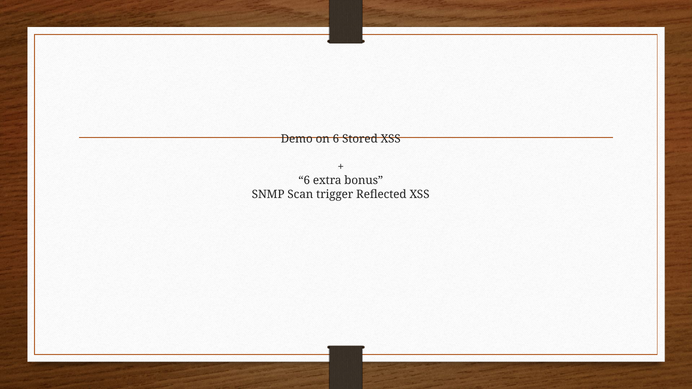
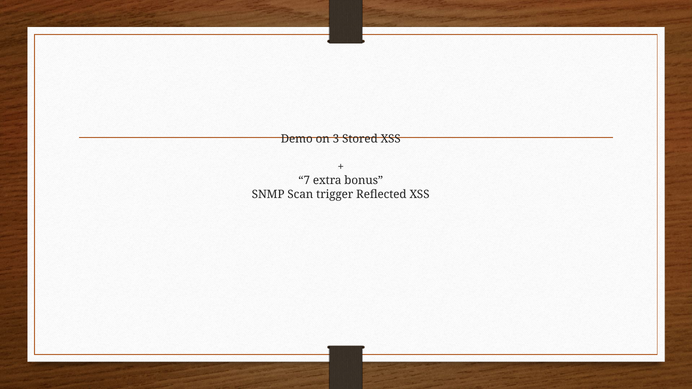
on 6: 6 -> 3 (336, 139)
6: 6 -> 7 (304, 181)
